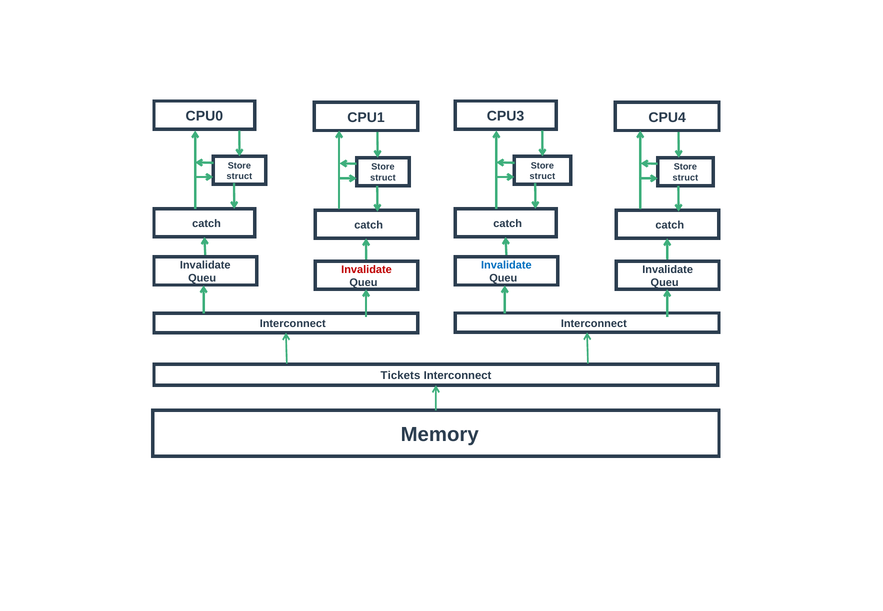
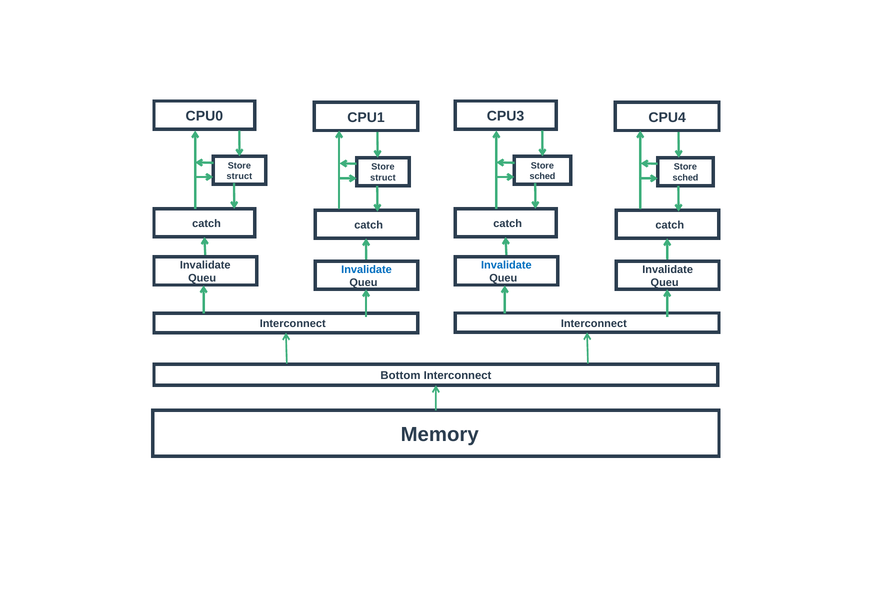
struct: struct -> sched (542, 177)
struct: struct -> sched (685, 178)
Invalidate colour: red -> blue (367, 270)
Tickets: Tickets -> Bottom (400, 376)
